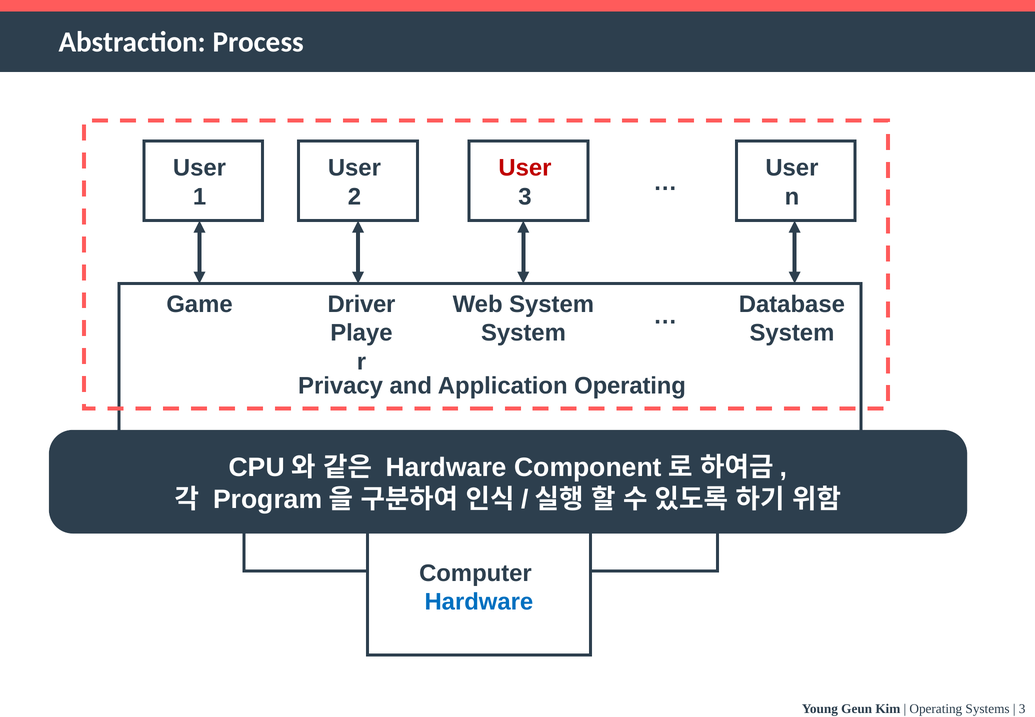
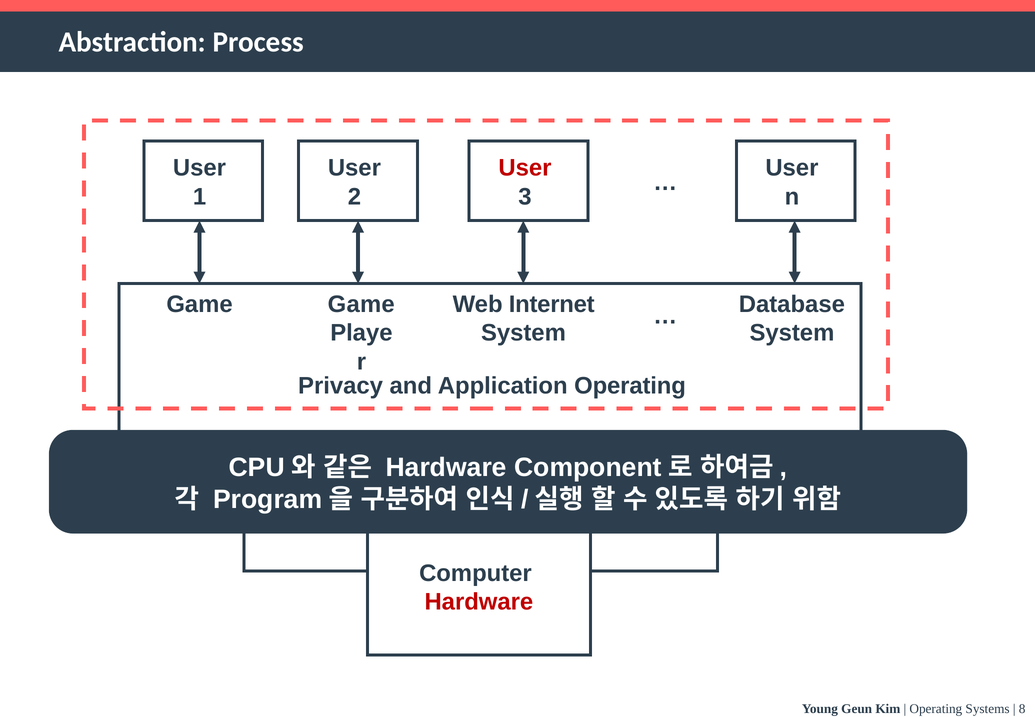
Game Driver: Driver -> Game (361, 304)
Web System: System -> Internet (552, 304)
Hardware colour: blue -> red (479, 602)
3: 3 -> 8 (1022, 708)
